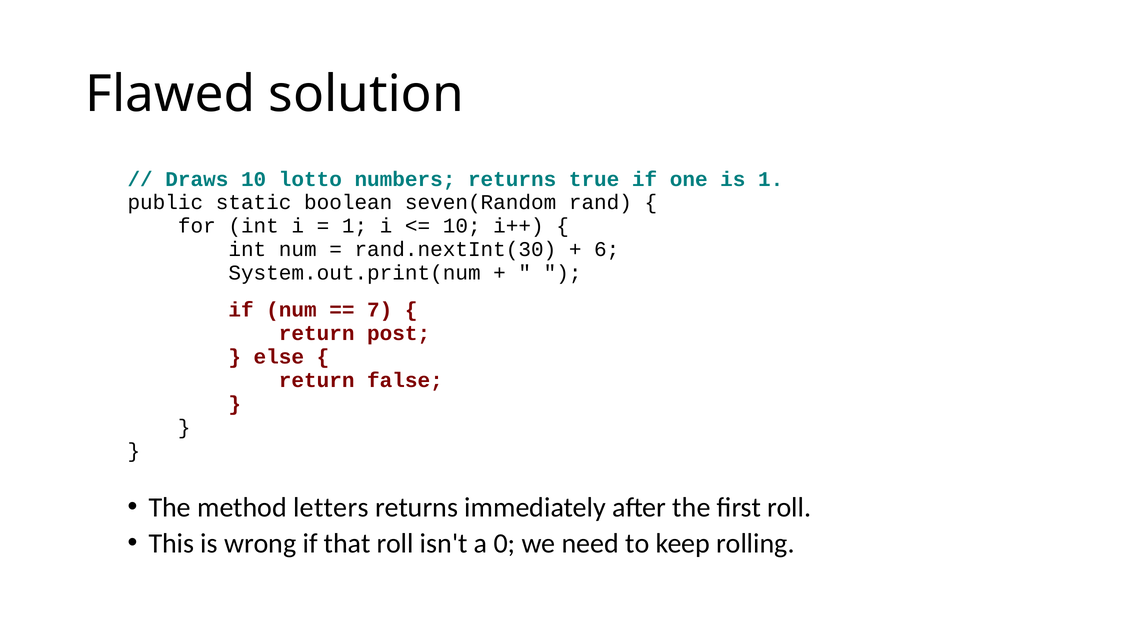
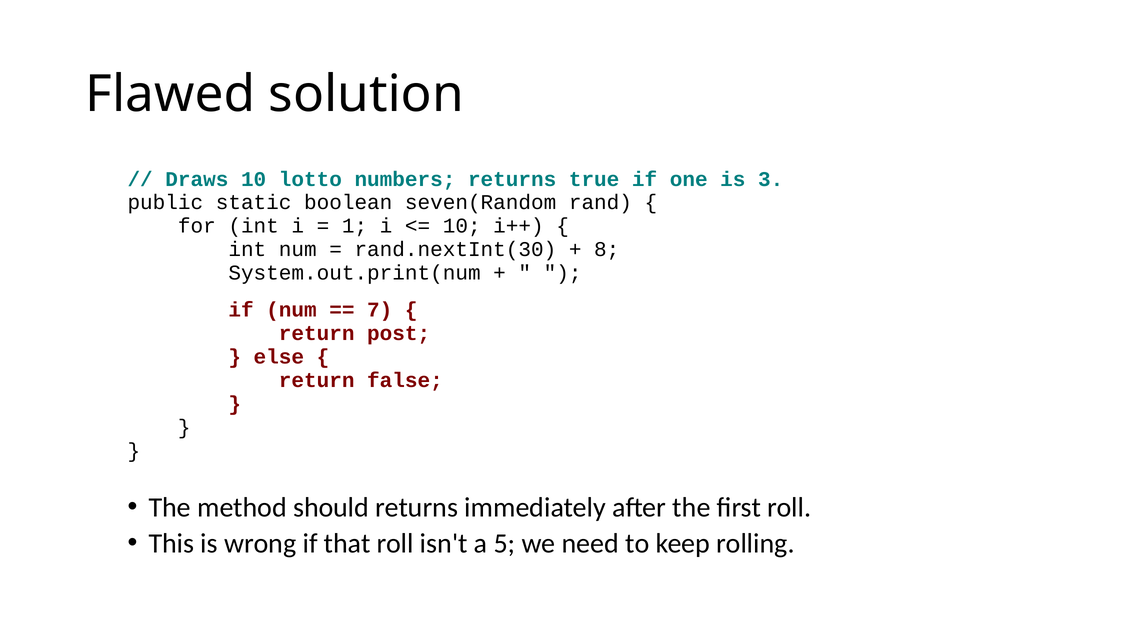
is 1: 1 -> 3 (771, 179)
6: 6 -> 8 (607, 250)
letters: letters -> should (331, 508)
0: 0 -> 5 (505, 544)
